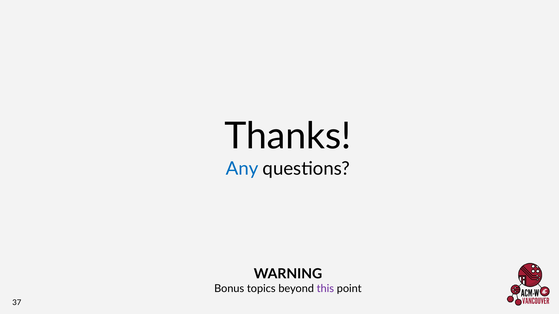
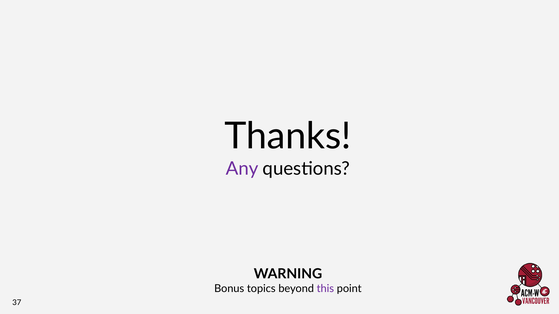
Any colour: blue -> purple (242, 169)
